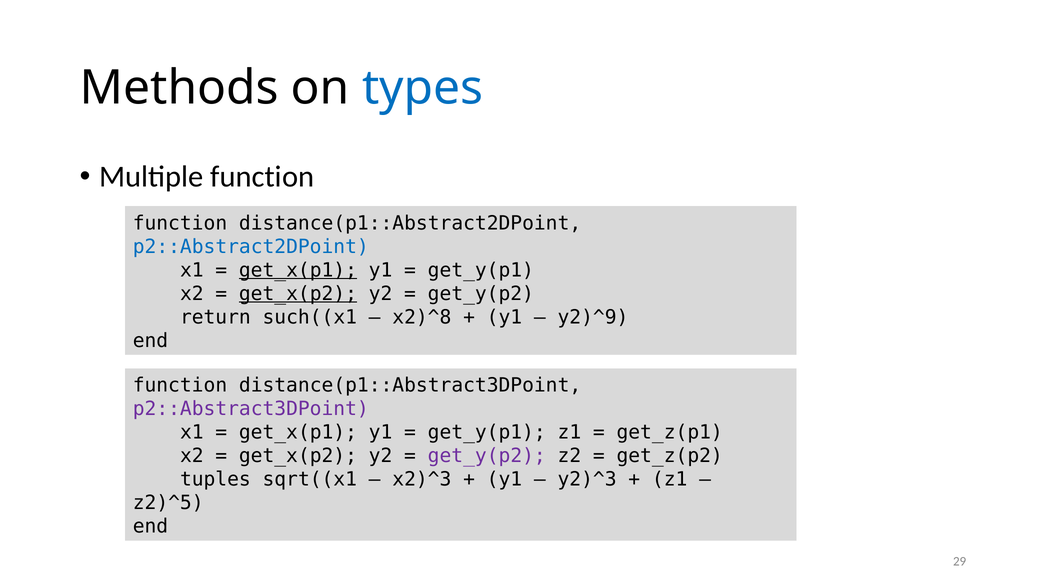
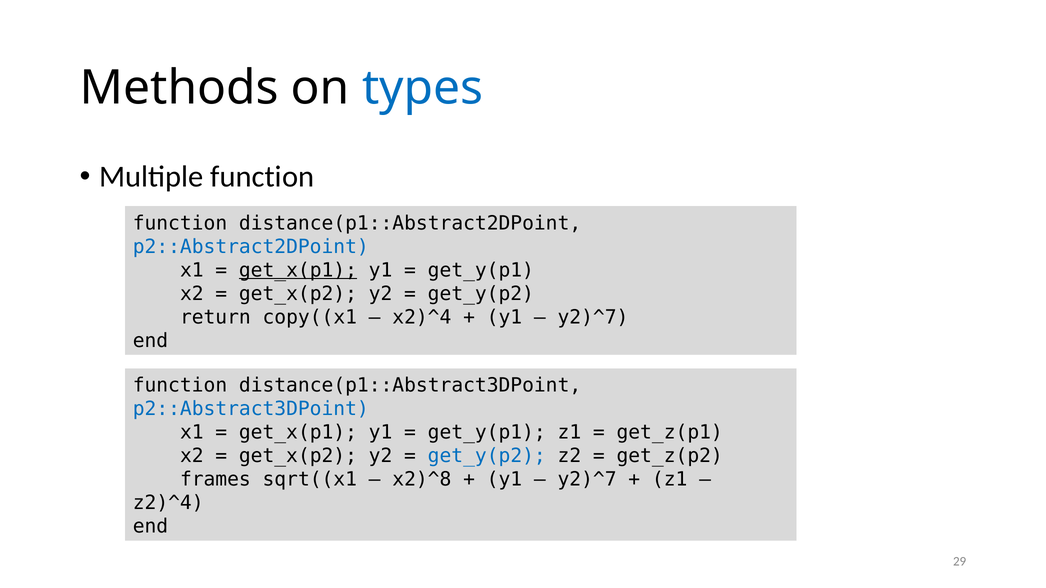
get_x(p2 underline: present -> none (298, 294)
such((x1: such((x1 -> copy((x1 (310, 317)
x2)^8: x2)^8 -> x2)^4 (422, 317)
y2)^9: y2)^9 -> y2)^7 (593, 317)
p2::Abstract3DPoint colour: purple -> blue (251, 409)
get_y(p2 colour: purple -> blue (487, 456)
tuples: tuples -> frames (215, 480)
x2)^3: x2)^3 -> x2)^8 (422, 480)
y2)^3: y2)^3 -> y2)^7 (587, 480)
z2)^5: z2)^5 -> z2)^4 (168, 503)
